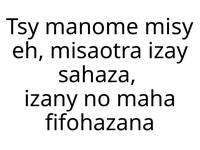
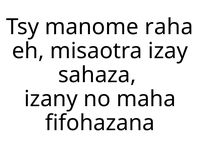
misy: misy -> raha (169, 27)
